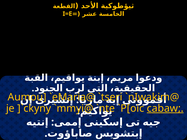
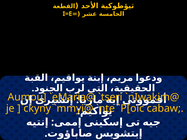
cabaw underline: present -> none (165, 109)
